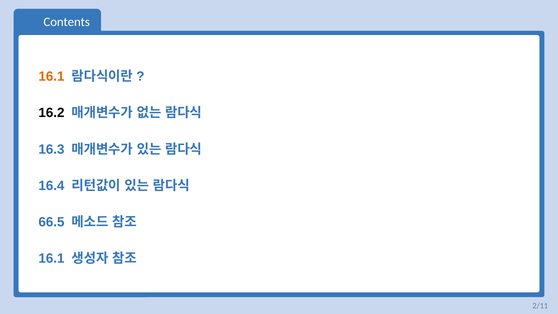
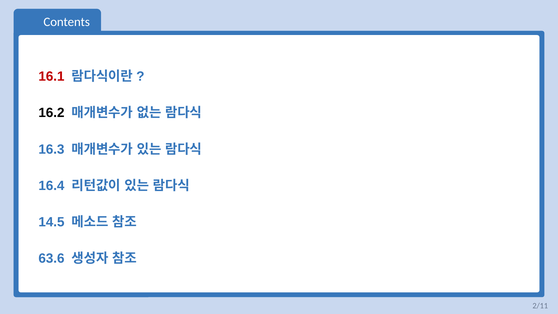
16.1 colour: orange -> red (51, 76)
66.5: 66.5 -> 14.5 (51, 222)
16.1: 16.1 -> 63.6 (51, 258)
